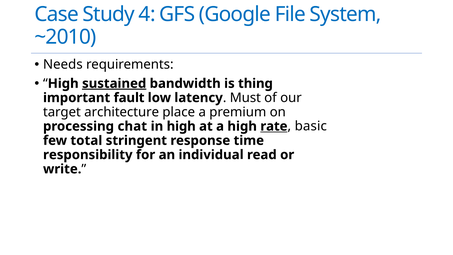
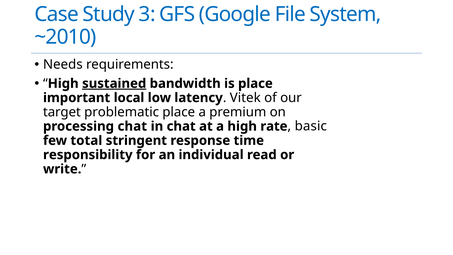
4: 4 -> 3 (147, 14)
is thing: thing -> place (255, 83)
fault: fault -> local (129, 98)
Must: Must -> Vitek (245, 98)
architecture: architecture -> problematic (122, 112)
in high: high -> chat (181, 126)
rate underline: present -> none (274, 126)
